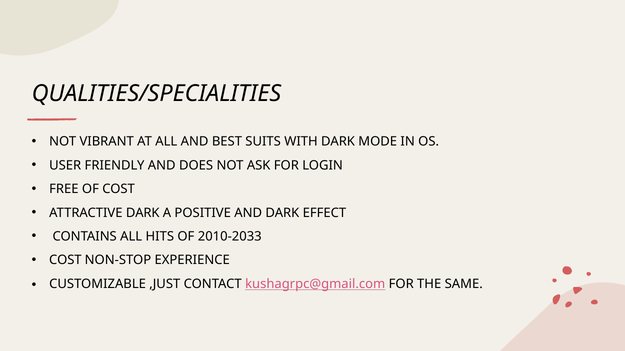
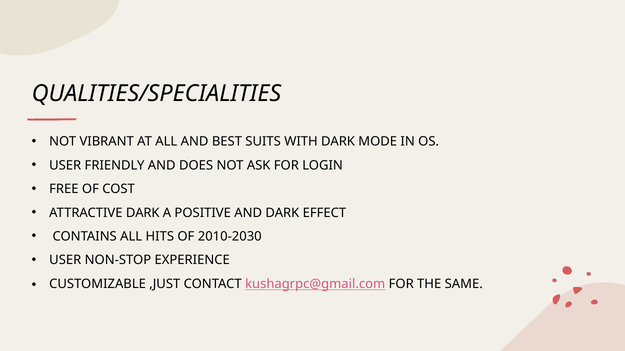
2010-2033: 2010-2033 -> 2010-2030 (230, 237)
COST: COST -> USER (65, 260)
